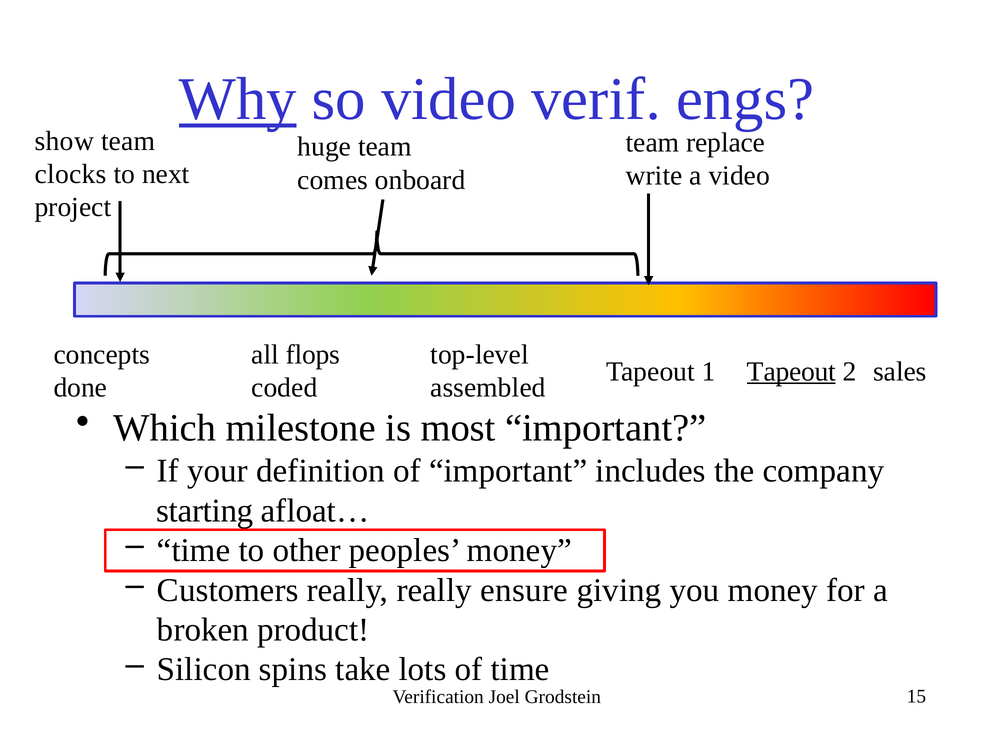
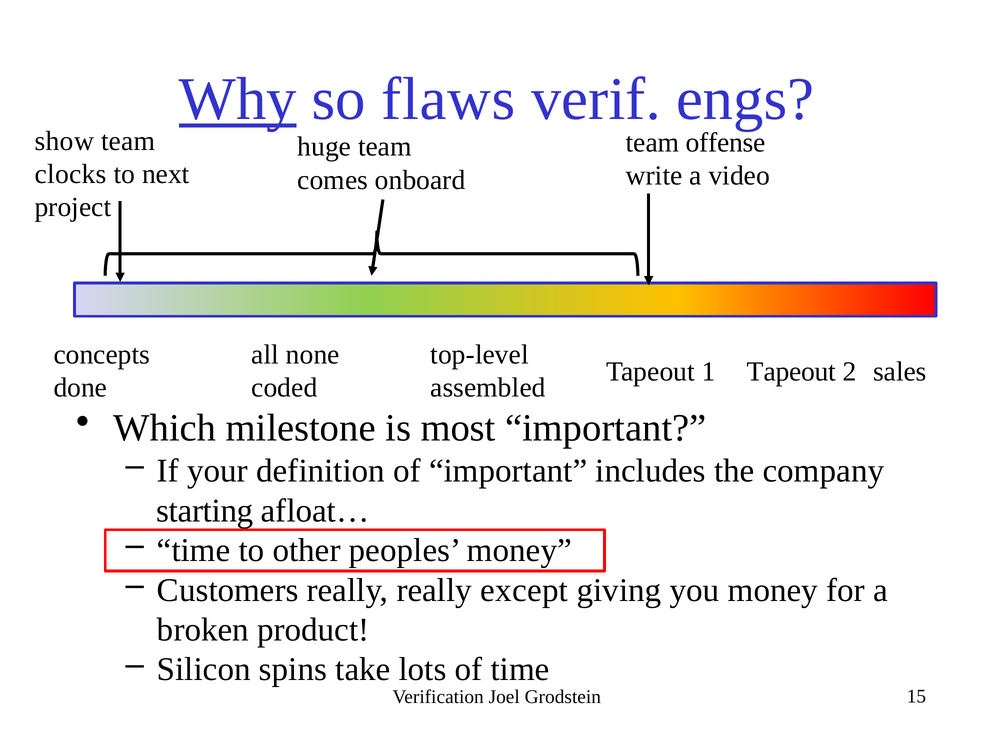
so video: video -> flaws (448, 100)
replace: replace -> offense (726, 143)
flops: flops -> none (313, 355)
Tapeout underline: present -> none (791, 372)
ensure: ensure -> except (524, 590)
